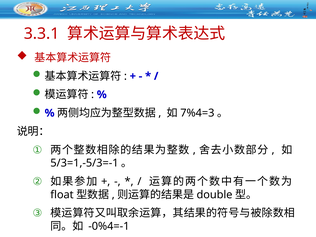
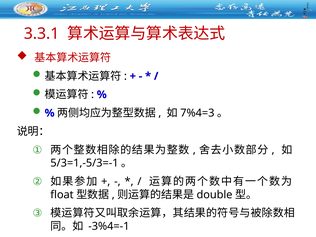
-0%4=-1: -0%4=-1 -> -3%4=-1 (109, 226)
